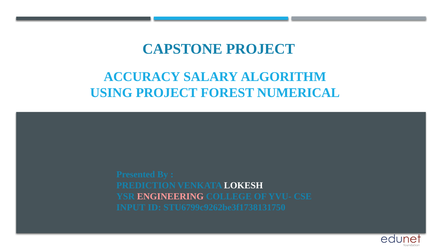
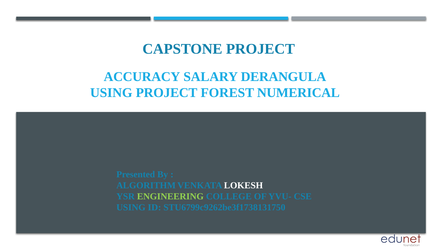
ALGORITHM: ALGORITHM -> DERANGULA (283, 77)
PREDICTION: PREDICTION -> ALGORITHM (146, 185)
ENGINEERING colour: pink -> light green (170, 196)
INPUT: INPUT -> USING (131, 207)
